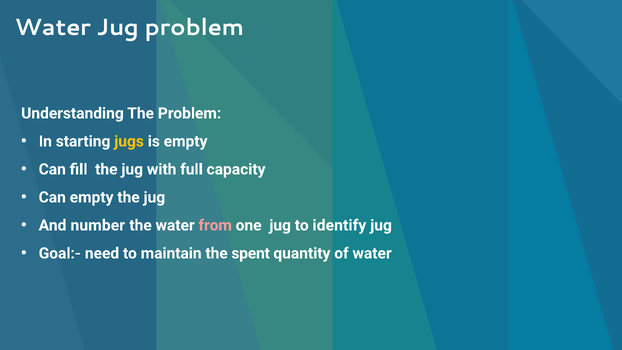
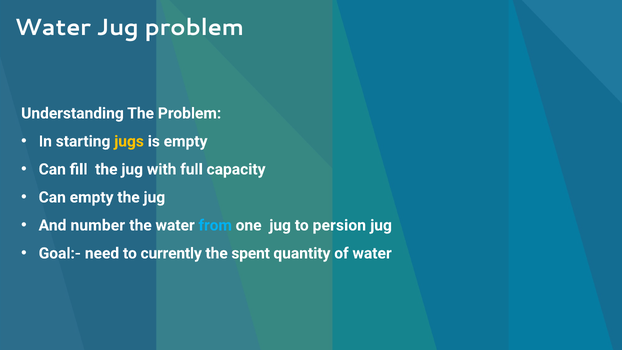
from colour: pink -> light blue (215, 225)
identify: identify -> persion (339, 225)
maintain: maintain -> currently (171, 253)
